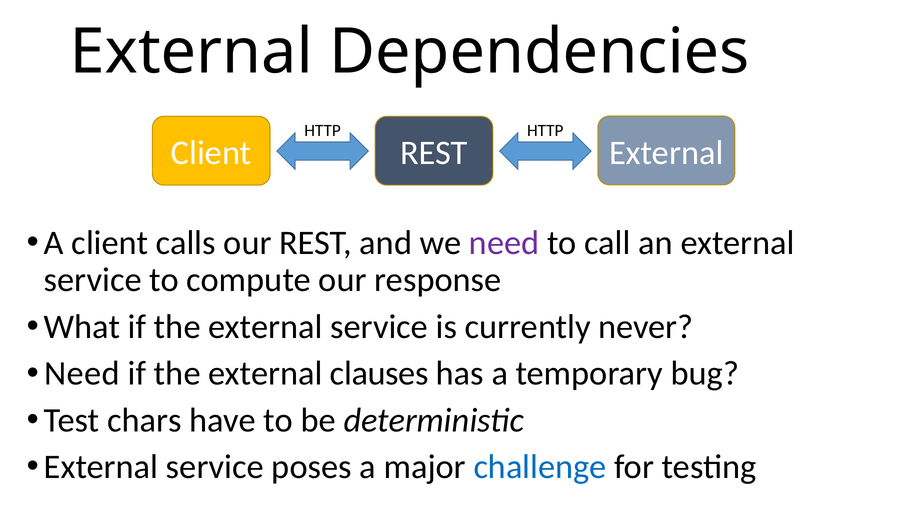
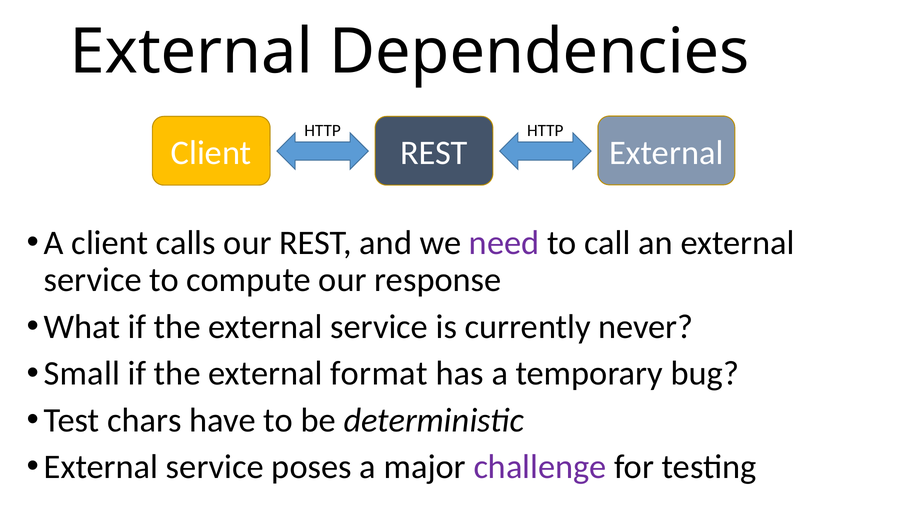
Need: Need -> Small (82, 373)
clauses: clauses -> format (379, 373)
challenge colour: blue -> purple (540, 467)
